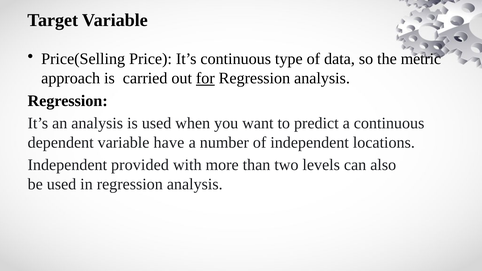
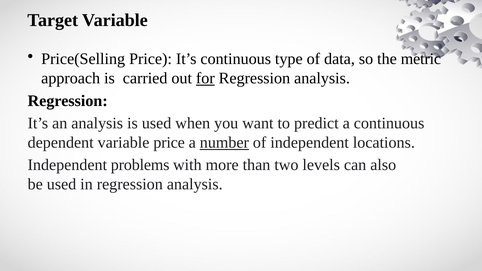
variable have: have -> price (169, 143)
number underline: none -> present (224, 143)
provided: provided -> problems (140, 165)
